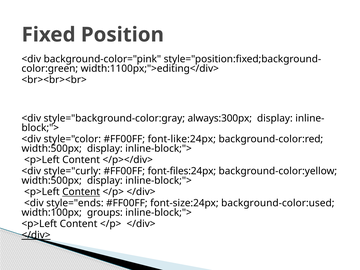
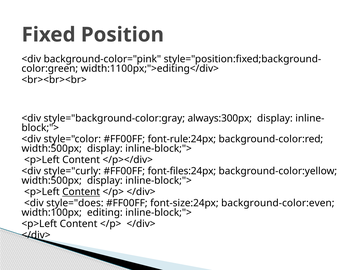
font-like:24px: font-like:24px -> font-rule:24px (182, 139)
style="ends: style="ends -> style="does (75, 203)
background-color:used: background-color:used -> background-color:even (278, 203)
groups: groups -> editing (105, 213)
</div> underline: present -> none (36, 235)
